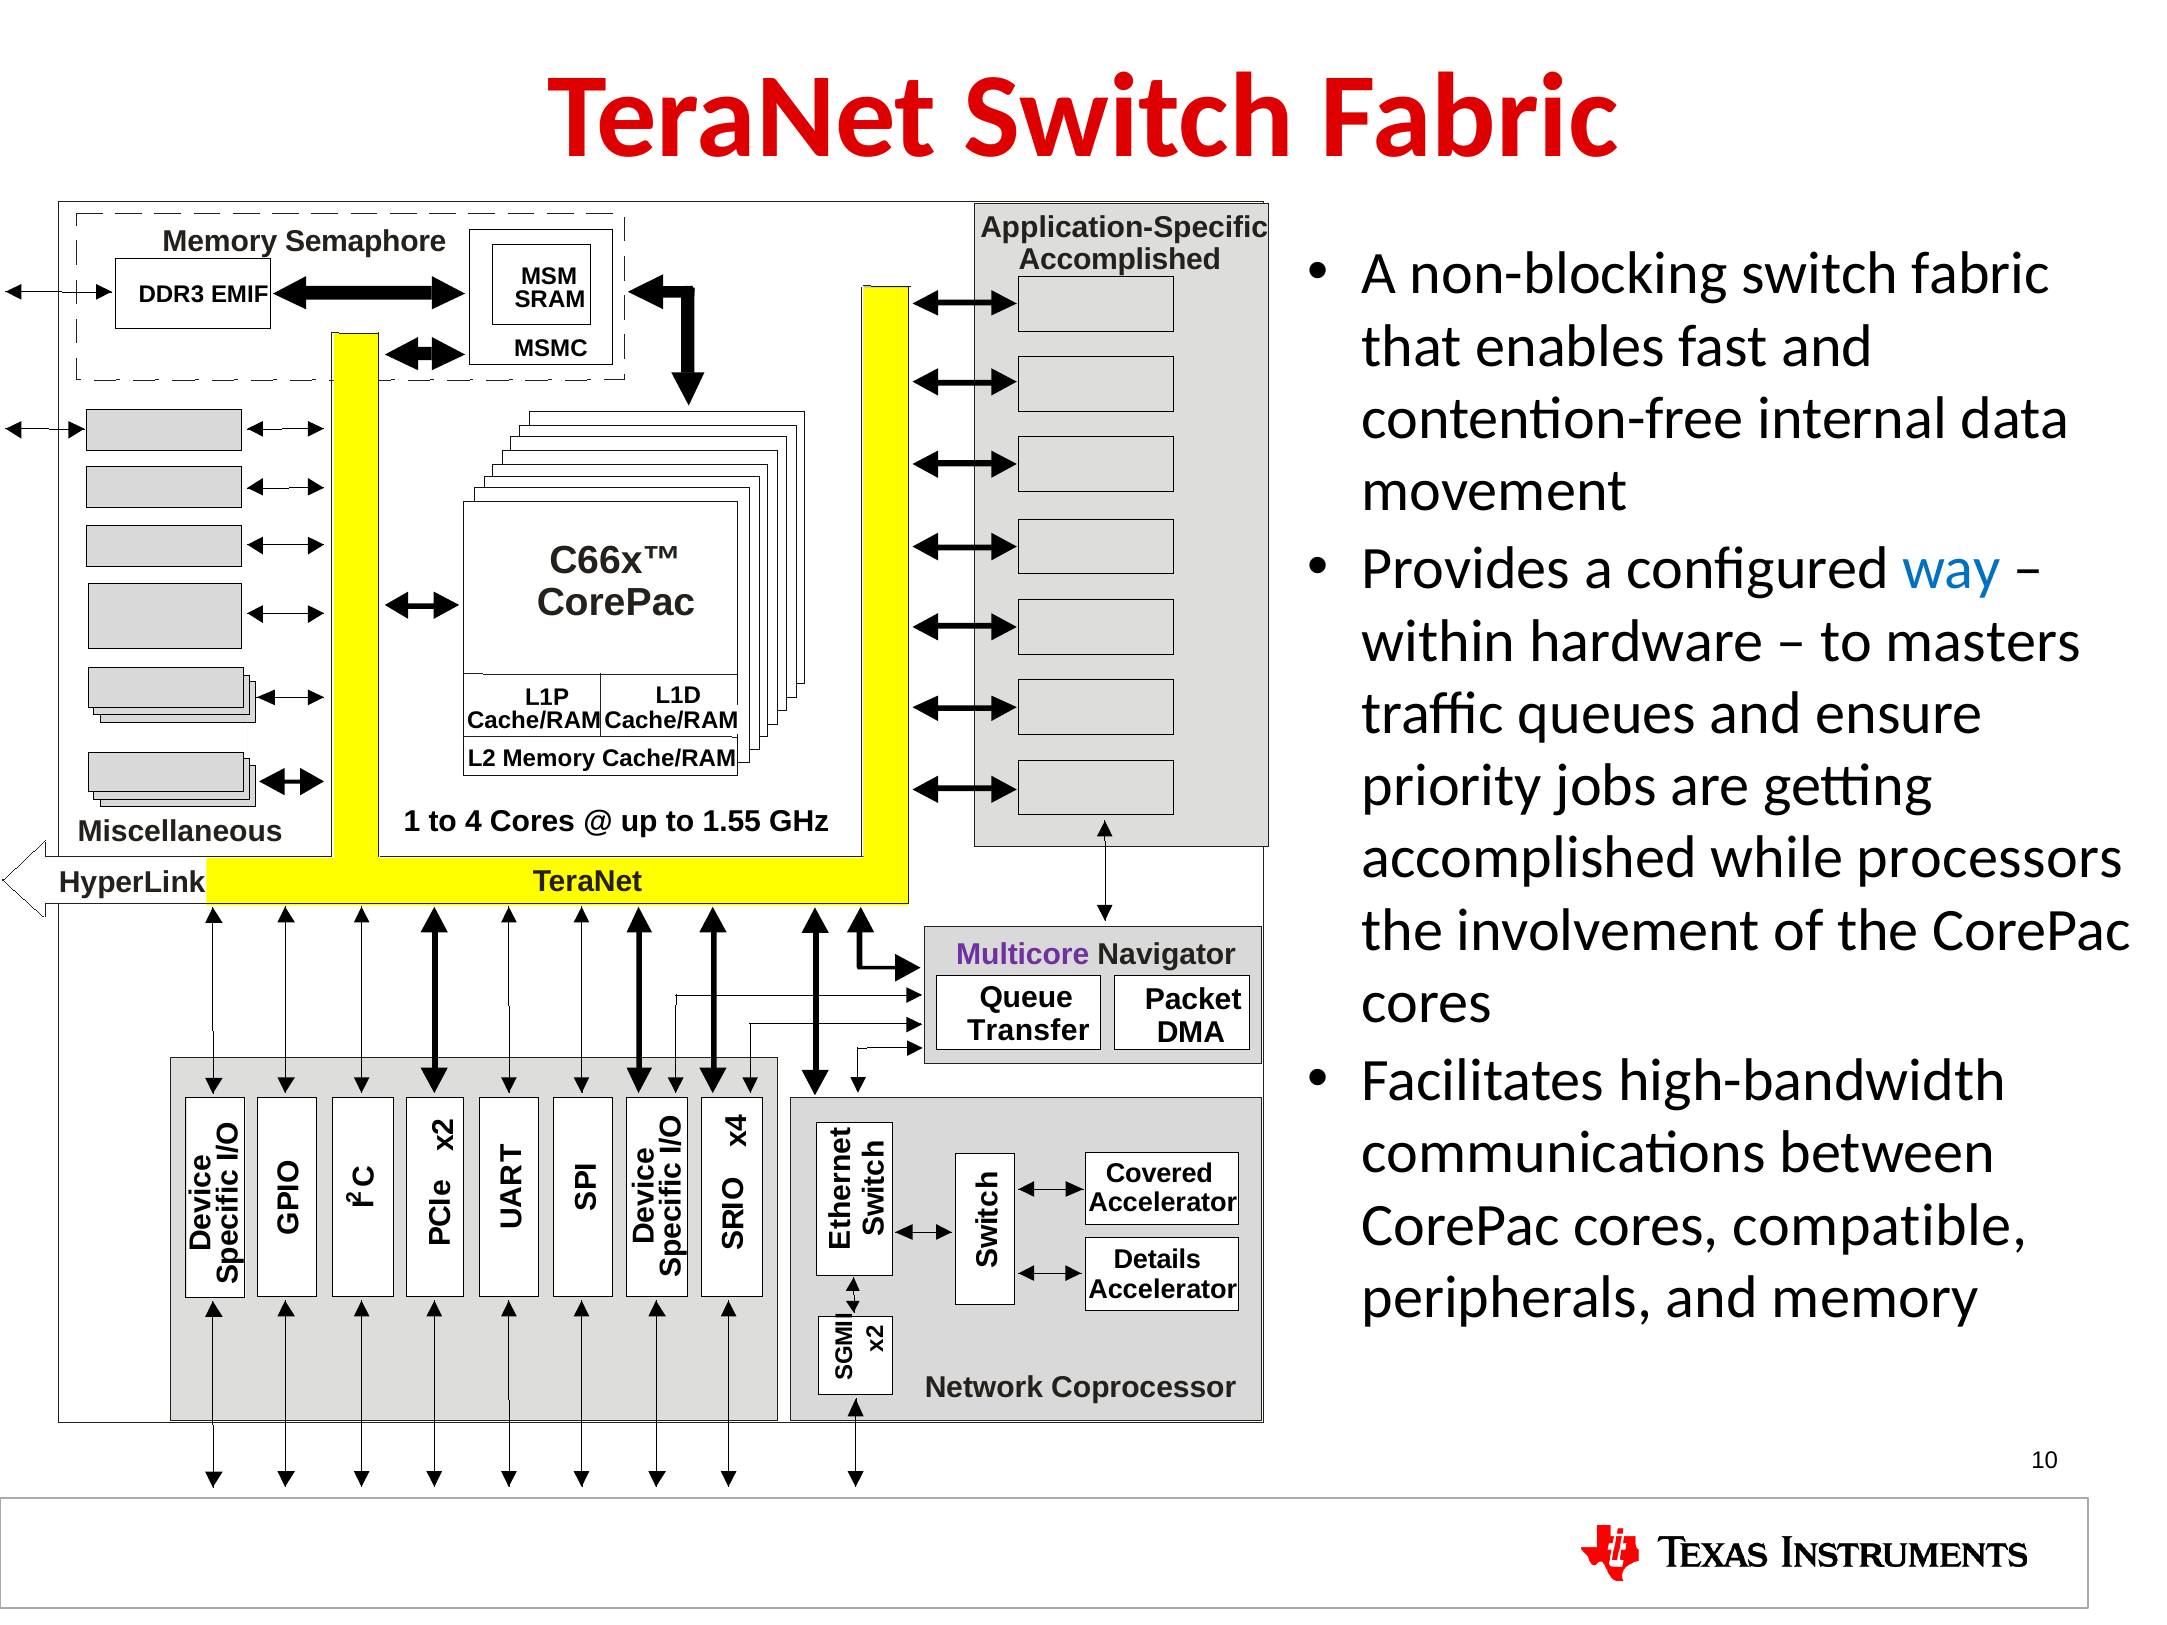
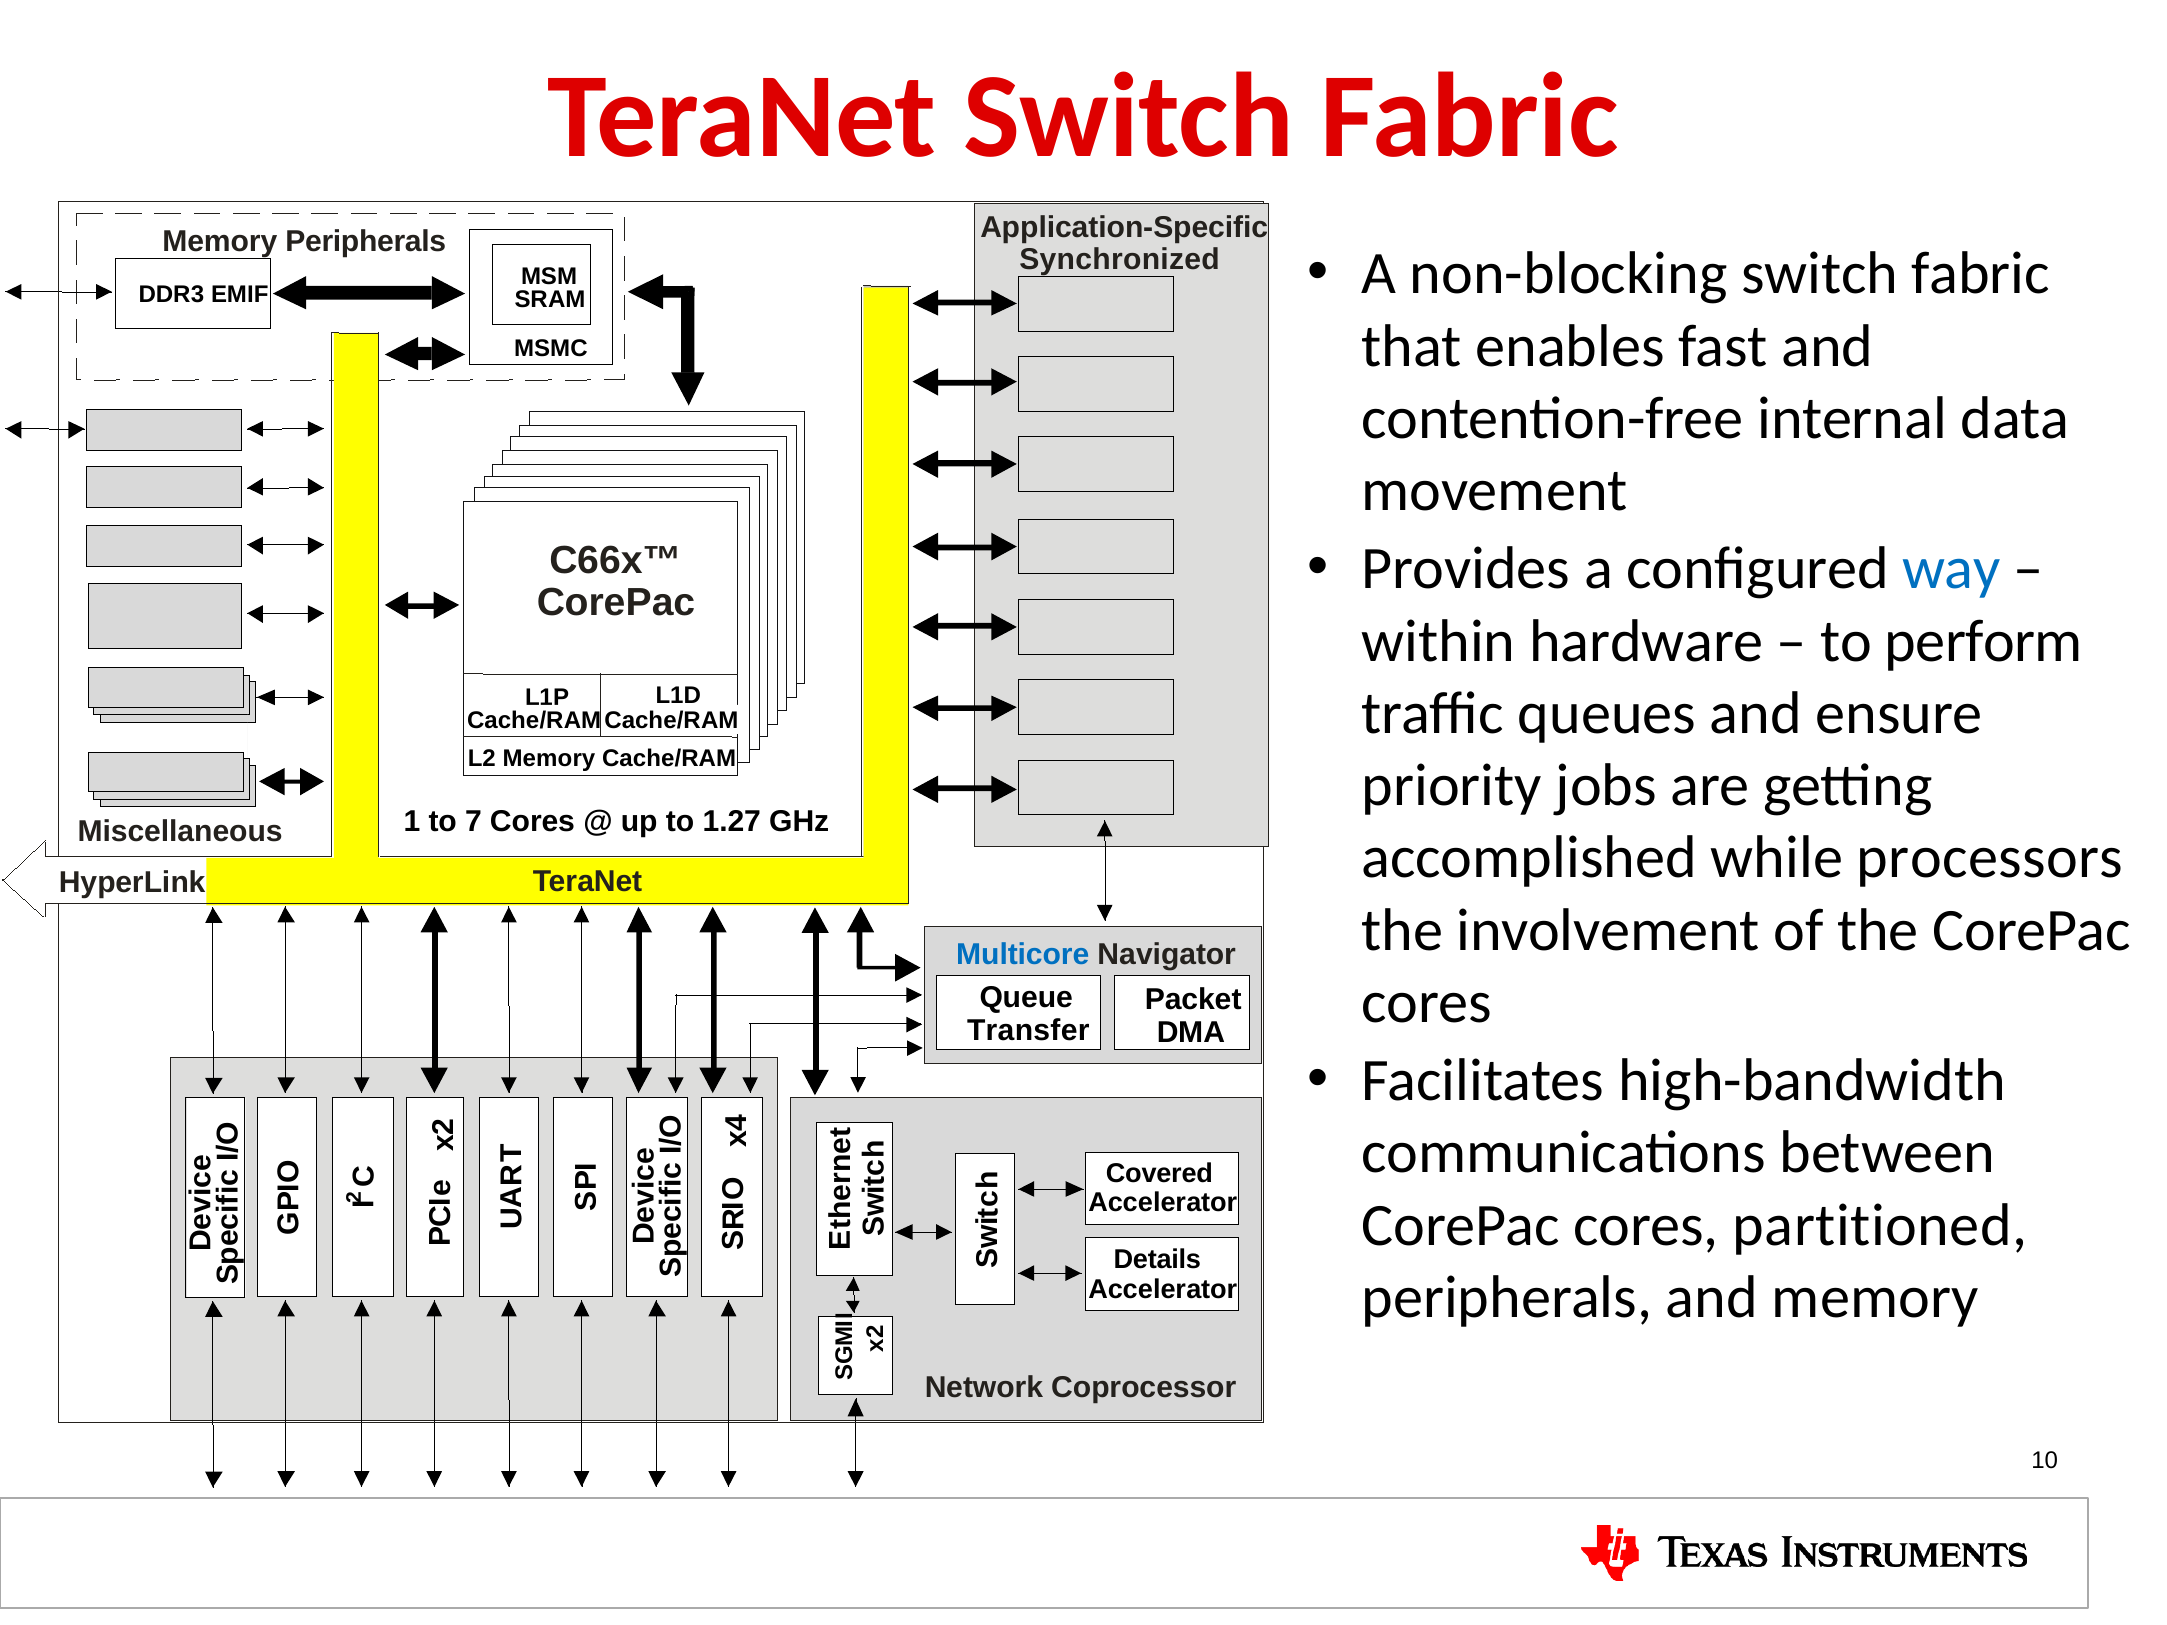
Memory Semaphore: Semaphore -> Peripherals (366, 241)
Accomplished: Accomplished -> Synchronized (1120, 260)
masters: masters -> perform (1984, 641)
to 4: 4 -> 7 (473, 821)
1.55: 1.55 -> 1.27 (732, 821)
Multicore colour: purple -> blue (1023, 954)
compatible: compatible -> partitioned (1880, 1225)
